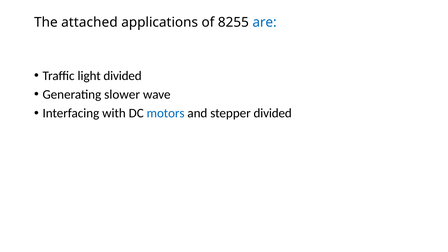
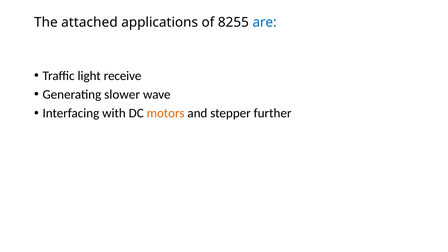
light divided: divided -> receive (123, 76)
motors colour: blue -> orange (166, 113)
stepper divided: divided -> further (273, 113)
